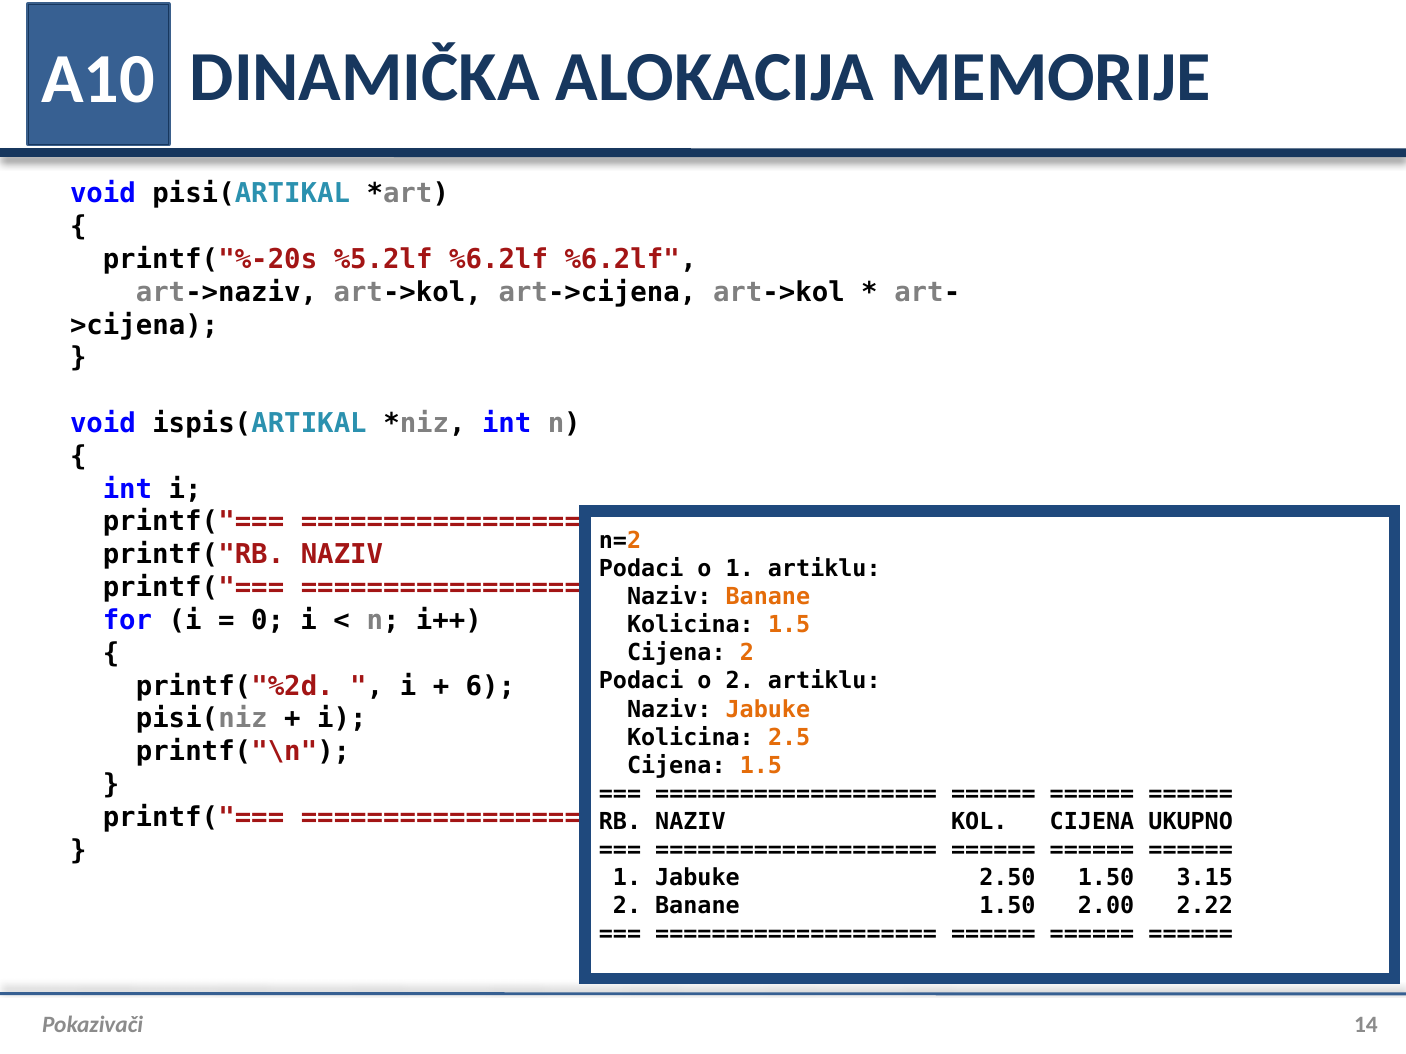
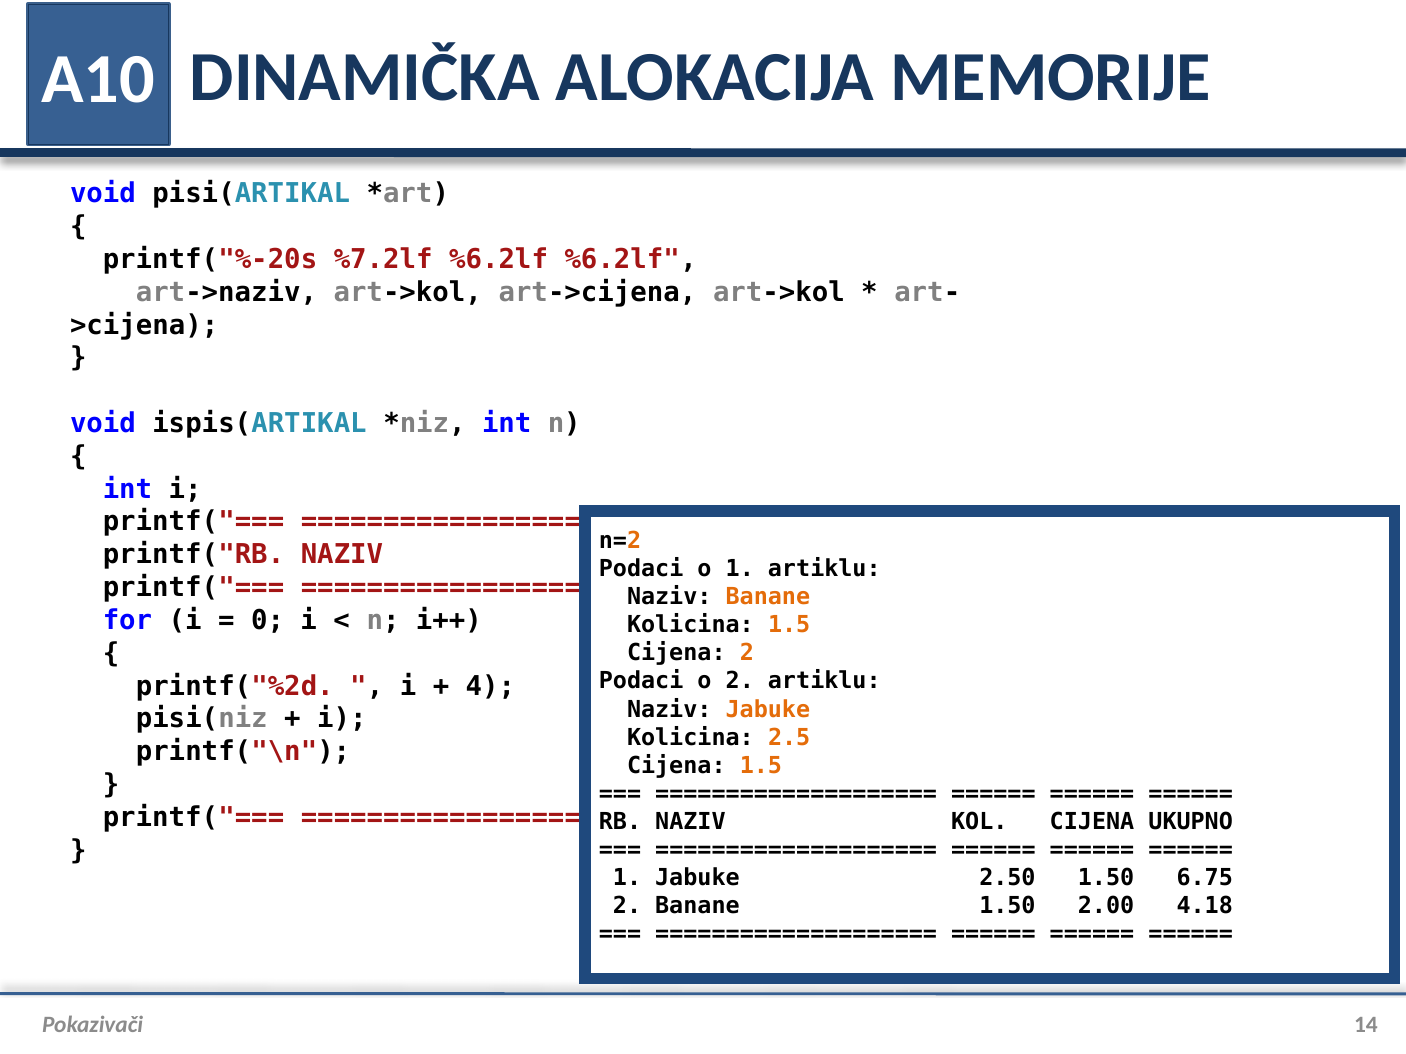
%5.2lf: %5.2lf -> %7.2lf (383, 260)
6: 6 -> 4 (490, 686)
3.15: 3.15 -> 6.75 (1205, 878)
2.22: 2.22 -> 4.18 (1205, 907)
